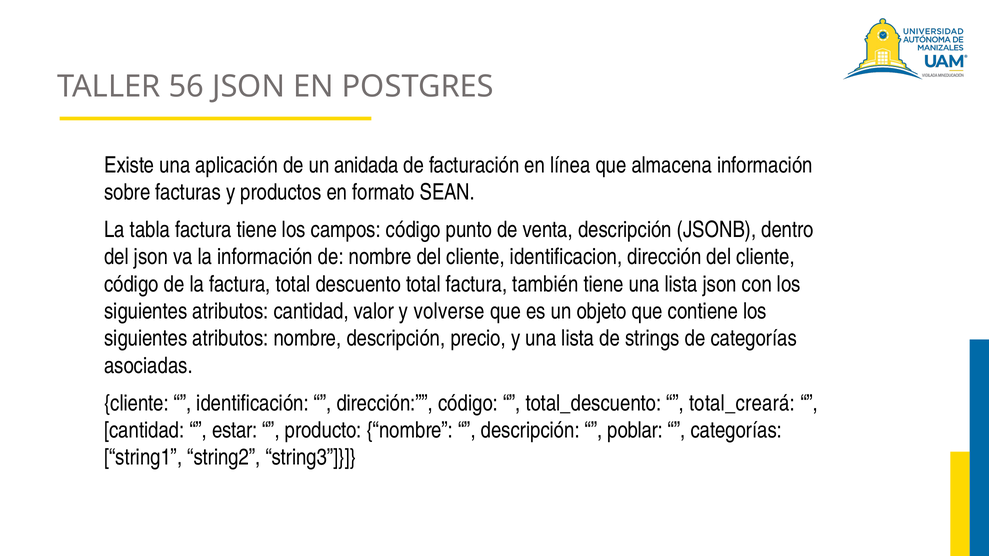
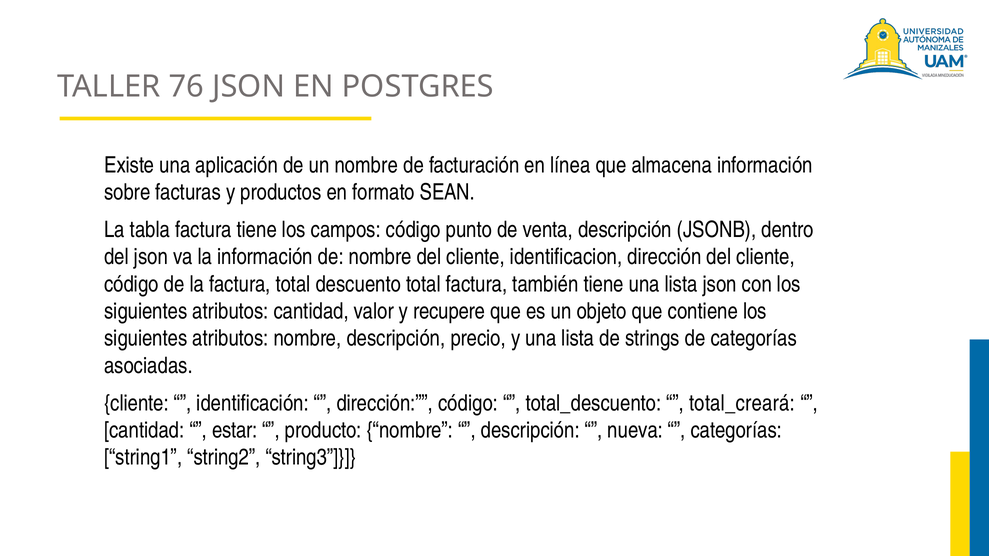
56: 56 -> 76 (186, 86)
un anidada: anidada -> nombre (366, 165)
volverse: volverse -> recupere (449, 311)
poblar: poblar -> nueva (635, 431)
